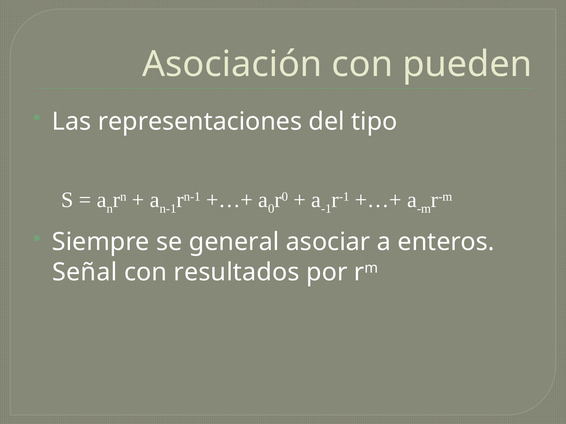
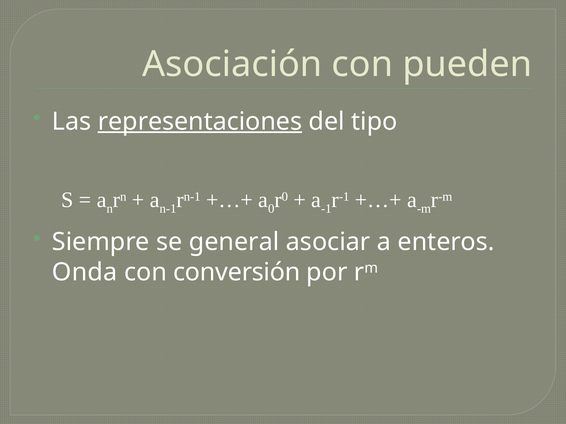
representaciones underline: none -> present (200, 122)
Señal: Señal -> Onda (85, 273)
resultados: resultados -> conversión (237, 273)
